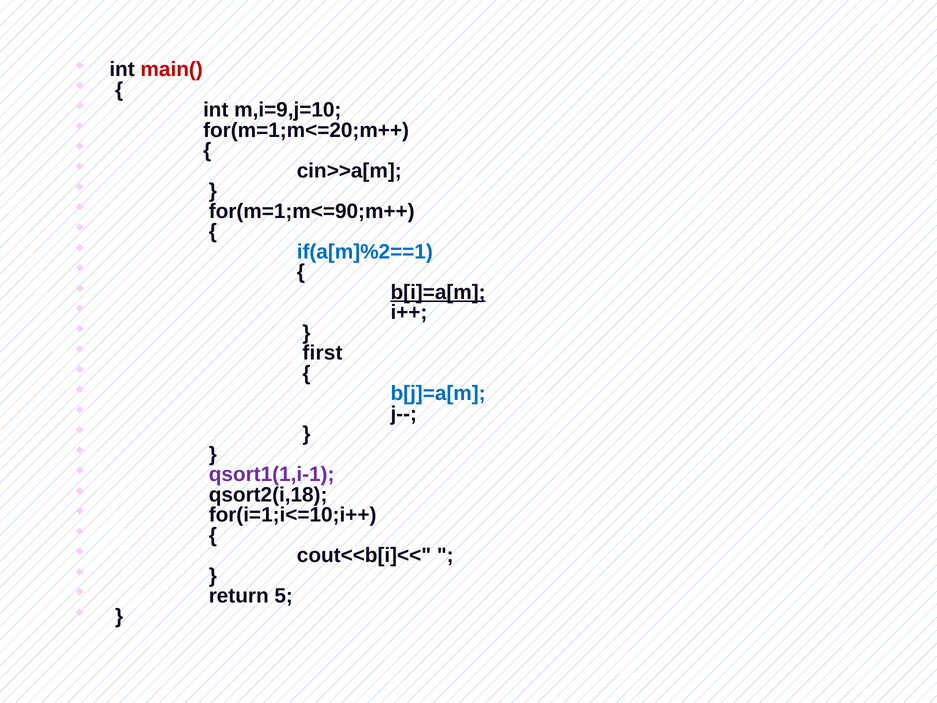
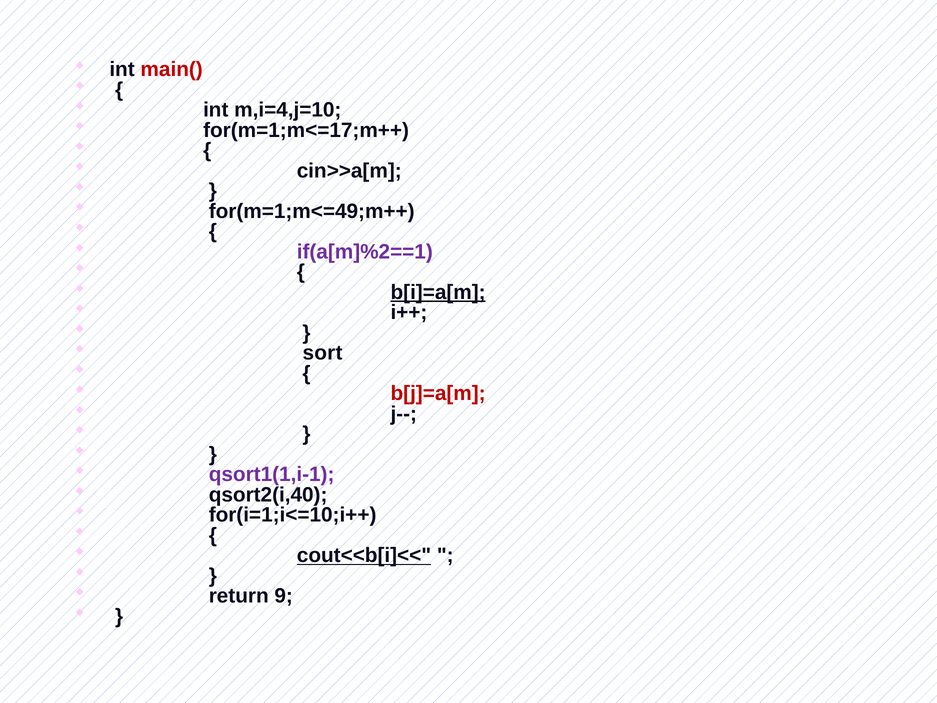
m,i=9,j=10: m,i=9,j=10 -> m,i=4,j=10 (288, 110)
for(m=1;m<=20;m++: for(m=1;m<=20;m++ -> for(m=1;m<=17;m++ (306, 130)
for(m=1;m<=90;m++: for(m=1;m<=90;m++ -> for(m=1;m<=49;m++ (312, 211)
if(a[m]%2==1 colour: blue -> purple (365, 252)
first: first -> sort (322, 353)
b[j]=a[m colour: blue -> red (438, 393)
qsort2(i,18: qsort2(i,18 -> qsort2(i,40 (268, 495)
cout<<b[i]<< underline: none -> present (364, 555)
5: 5 -> 9 (284, 596)
